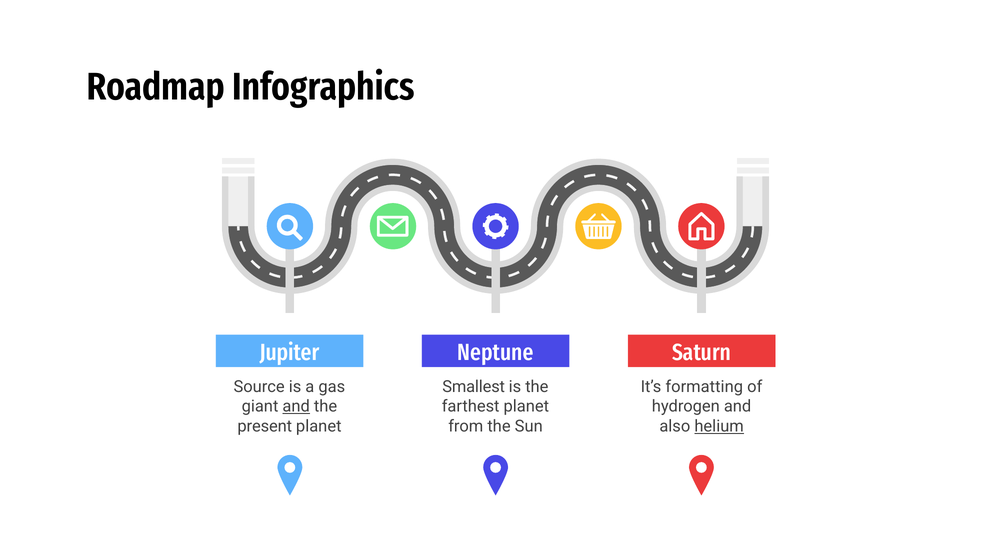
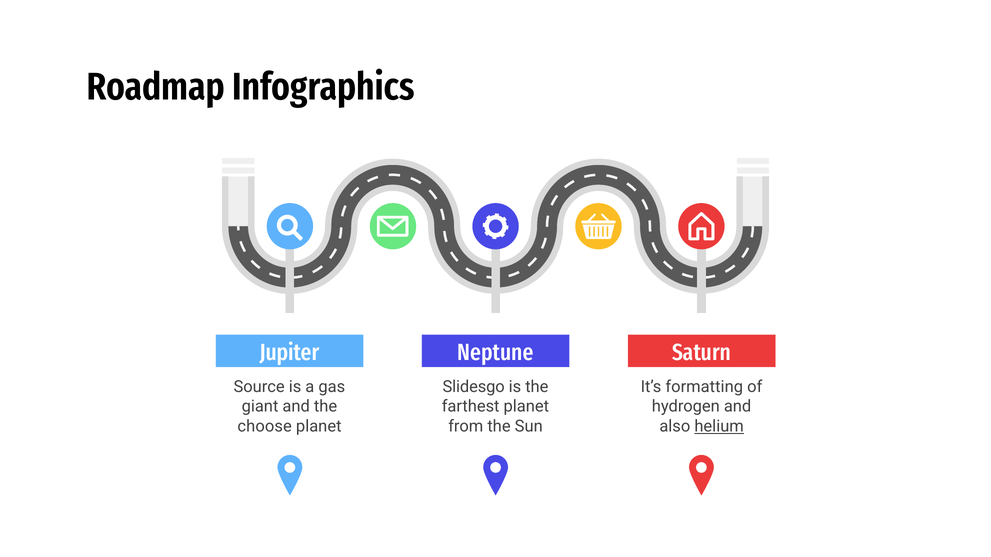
Smallest: Smallest -> Slidesgo (474, 387)
and underline: present -> none (296, 407)
present: present -> choose (265, 427)
